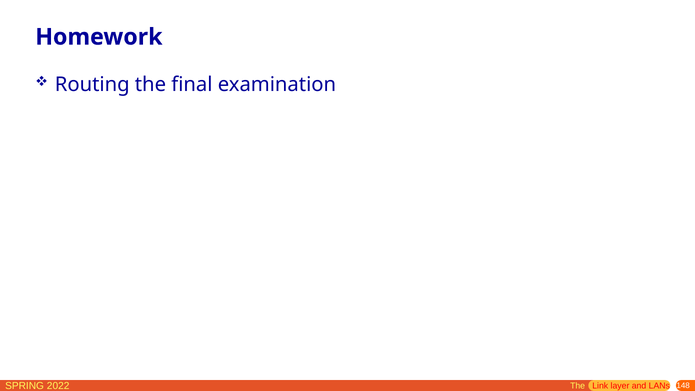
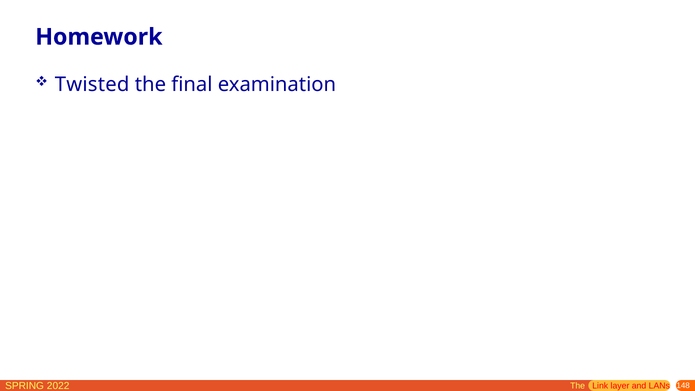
Routing: Routing -> Twisted (92, 84)
